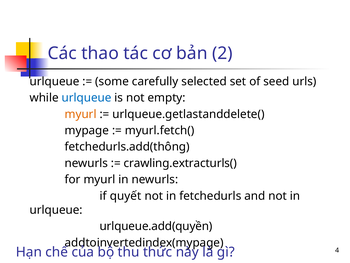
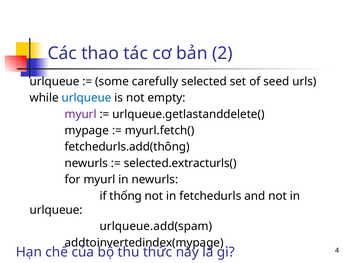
myurl colour: orange -> purple (81, 114)
crawling.extracturls(: crawling.extracturls( -> selected.extracturls( (180, 163)
quyết: quyết -> thống (126, 196)
urlqueue.add(quyền: urlqueue.add(quyền -> urlqueue.add(spam (156, 226)
